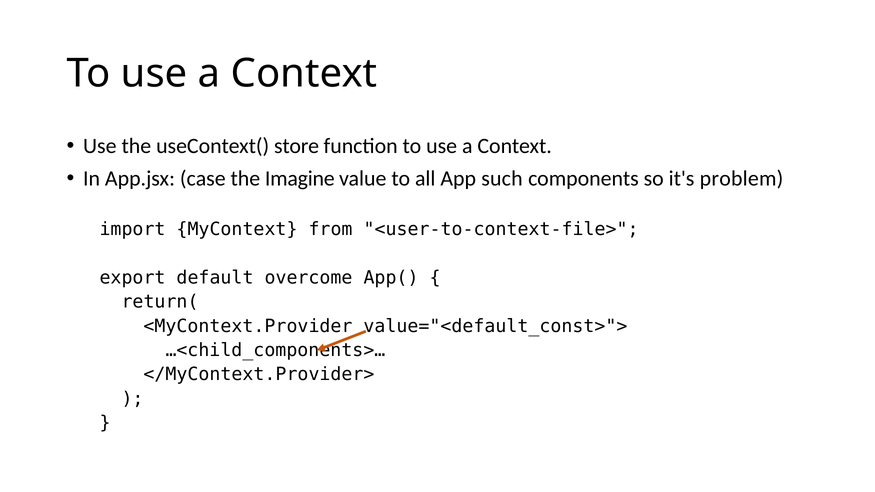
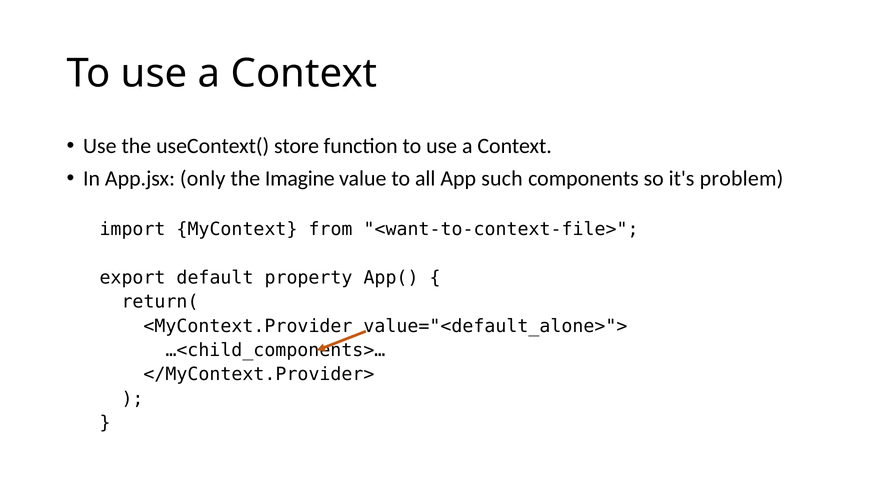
case: case -> only (203, 179)
<user-to-context-file>: <user-to-context-file> -> <want-to-context-file> (501, 229)
overcome: overcome -> property (308, 278)
value="<default_const>">: value="<default_const>"> -> value="<default_alone>"> (495, 326)
